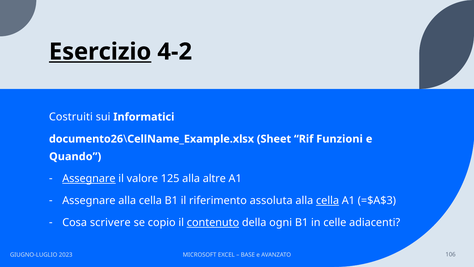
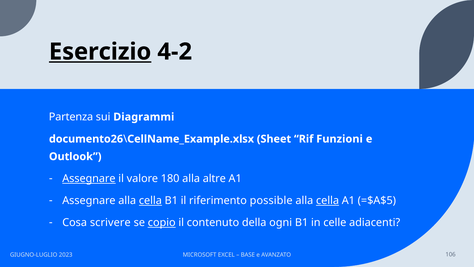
Costruiti: Costruiti -> Partenza (71, 117)
Informatici: Informatici -> Diagrammi (144, 117)
Quando: Quando -> Outlook (75, 156)
125: 125 -> 180 (170, 178)
cella underline: none -> present (150, 200)
assoluta: assoluta -> possible (271, 200)
=$A$3: =$A$3 -> =$A$5 (377, 200)
copio underline: none -> present (162, 222)
contenuto underline: present -> none (213, 222)
